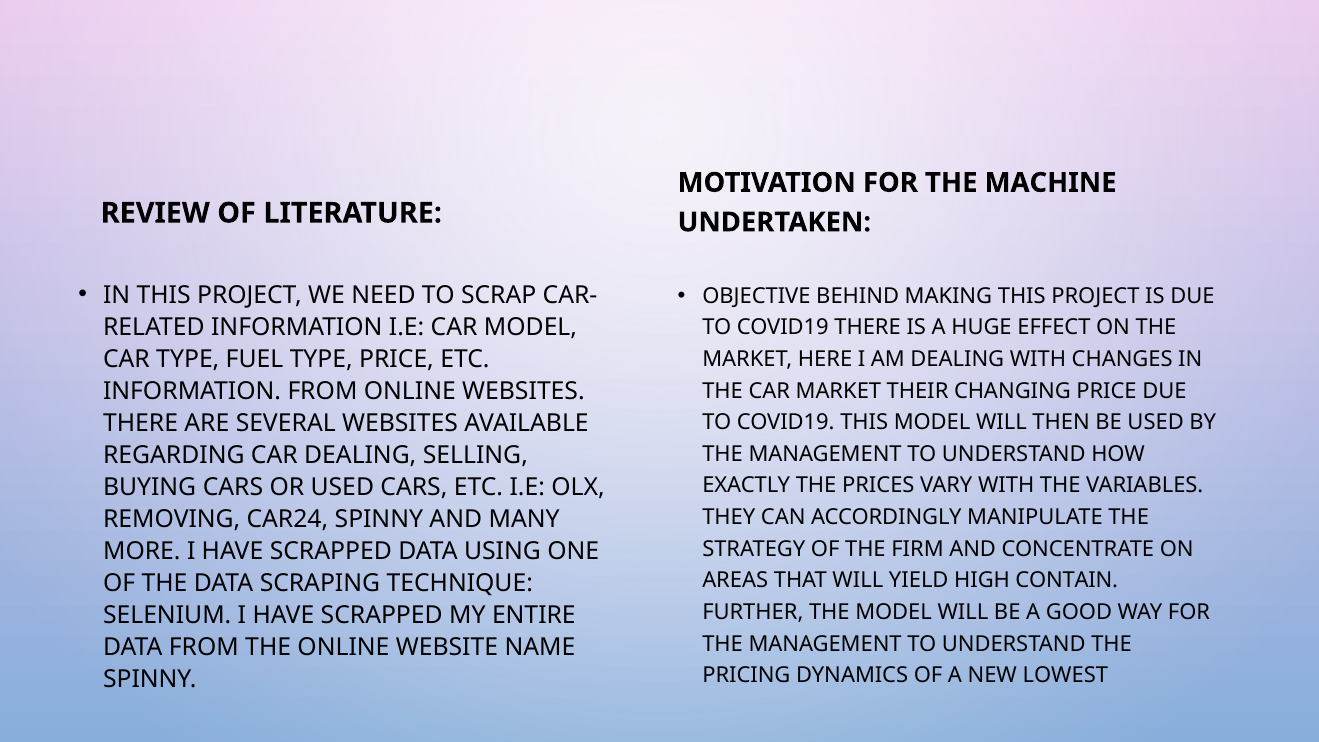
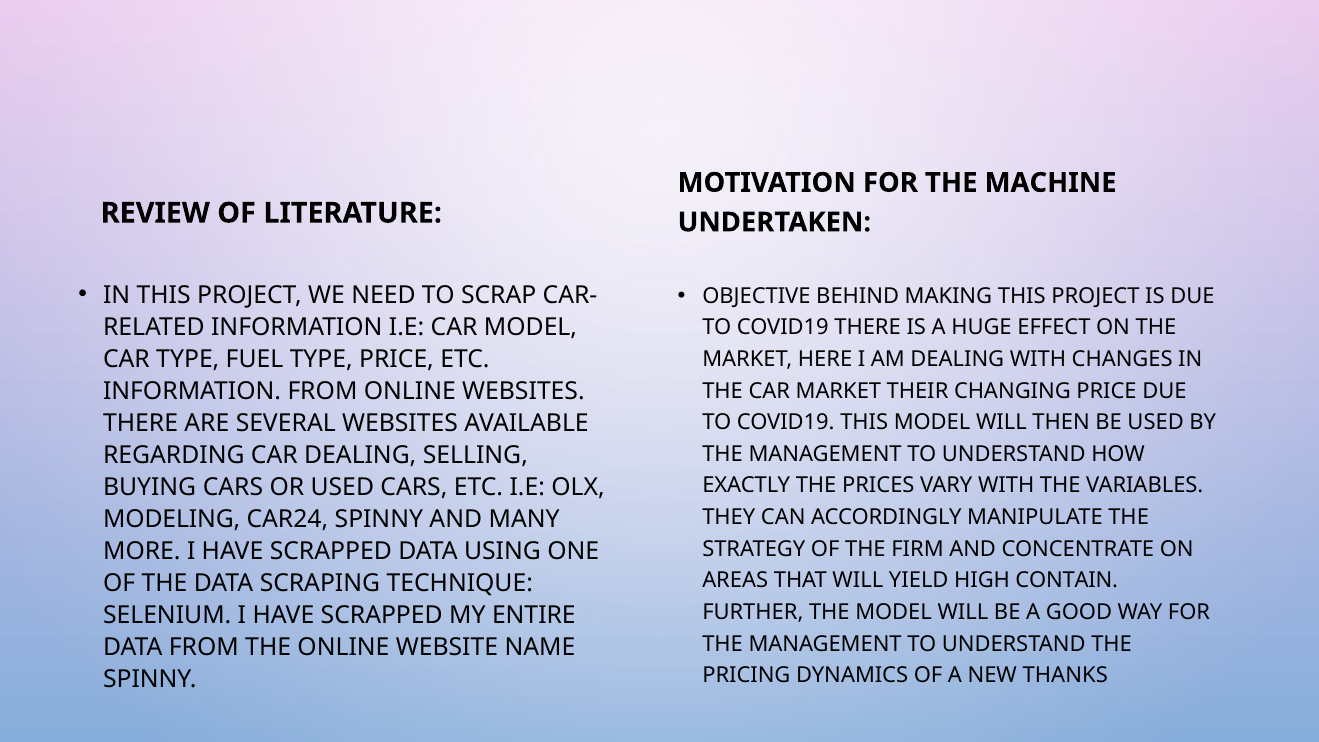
REMOVING: REMOVING -> MODELING (172, 519)
LOWEST: LOWEST -> THANKS (1065, 675)
